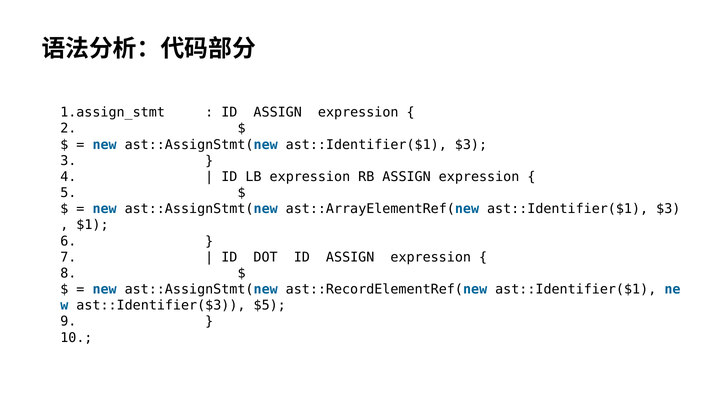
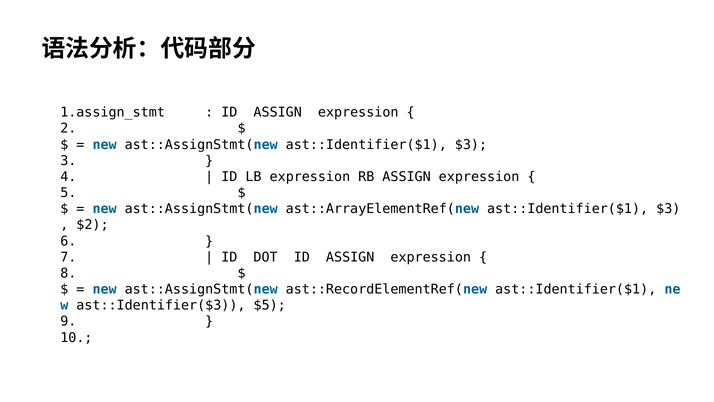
$1: $1 -> $2 (92, 225)
